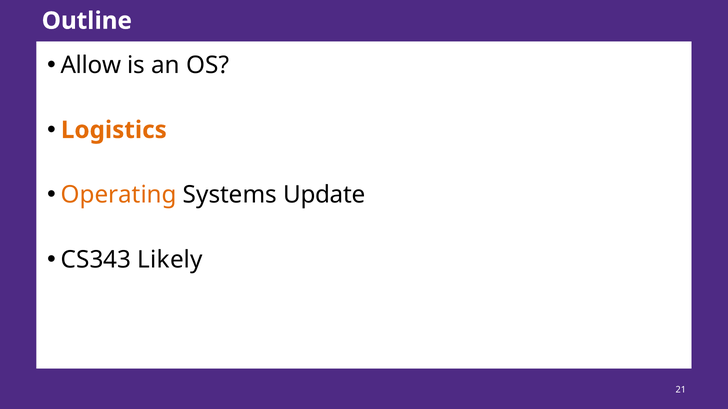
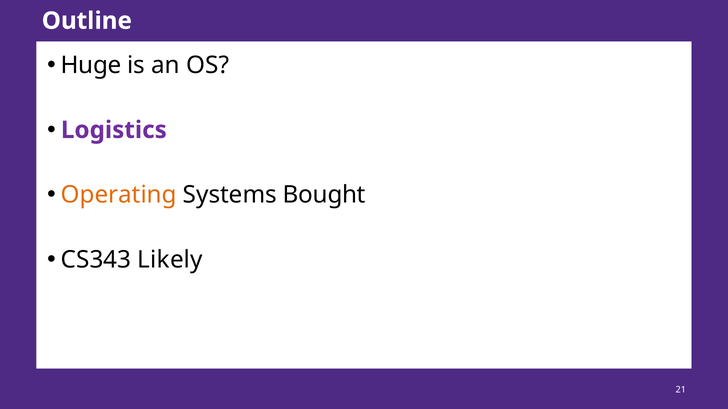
Allow: Allow -> Huge (91, 65)
Logistics colour: orange -> purple (114, 130)
Update: Update -> Bought (324, 195)
